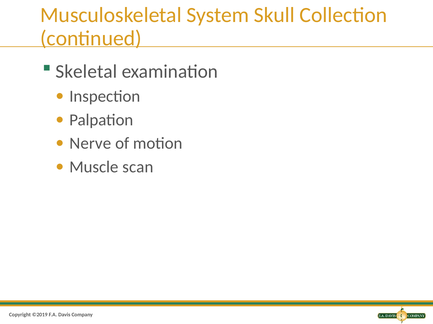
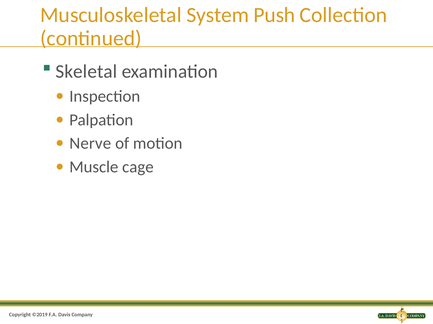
Skull: Skull -> Push (274, 15)
scan: scan -> cage (138, 167)
